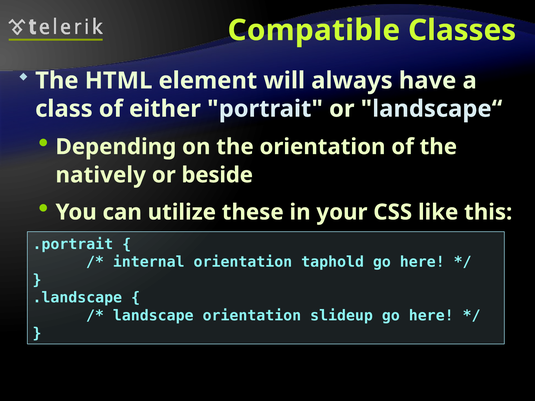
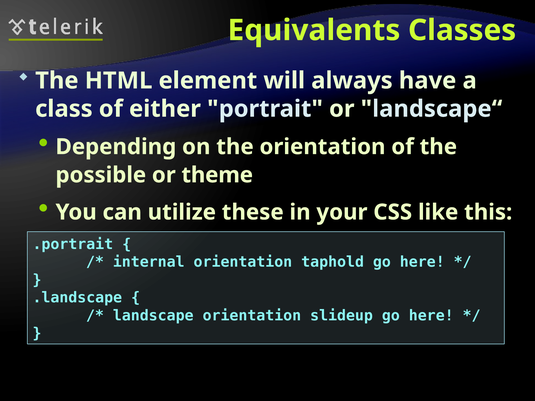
Compatible: Compatible -> Equivalents (314, 30)
natively: natively -> possible (101, 175)
beside: beside -> theme (217, 175)
